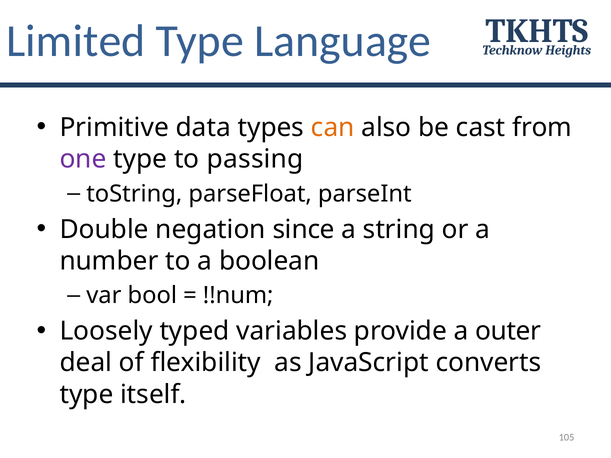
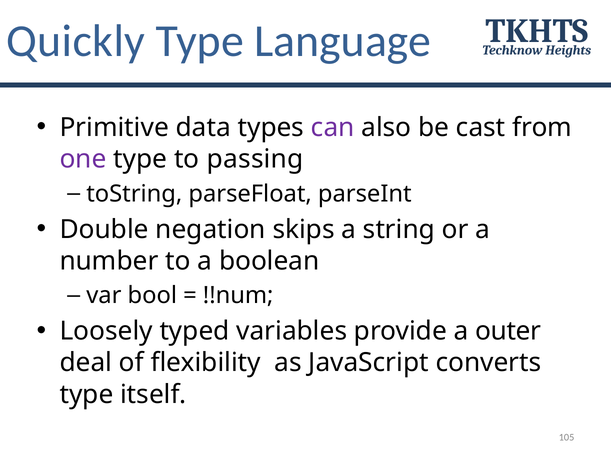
Limited: Limited -> Quickly (76, 41)
can colour: orange -> purple (333, 128)
since: since -> skips (304, 230)
